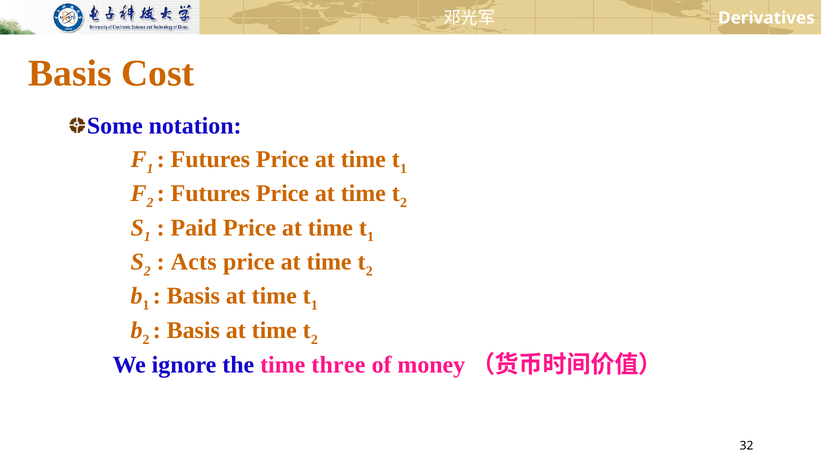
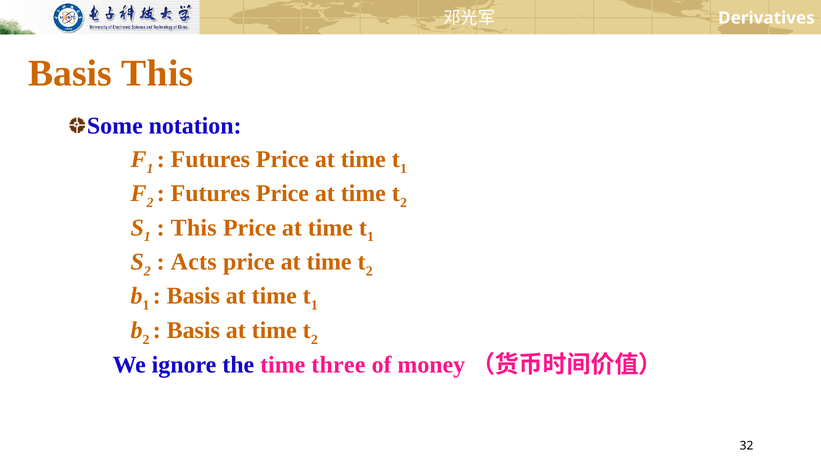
Basis Cost: Cost -> This (158, 73)
Paid: Paid -> This (194, 228)
